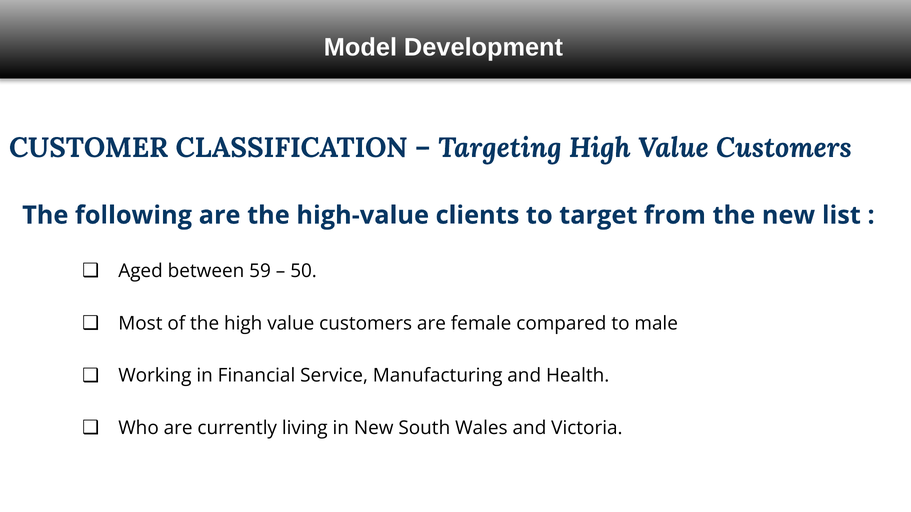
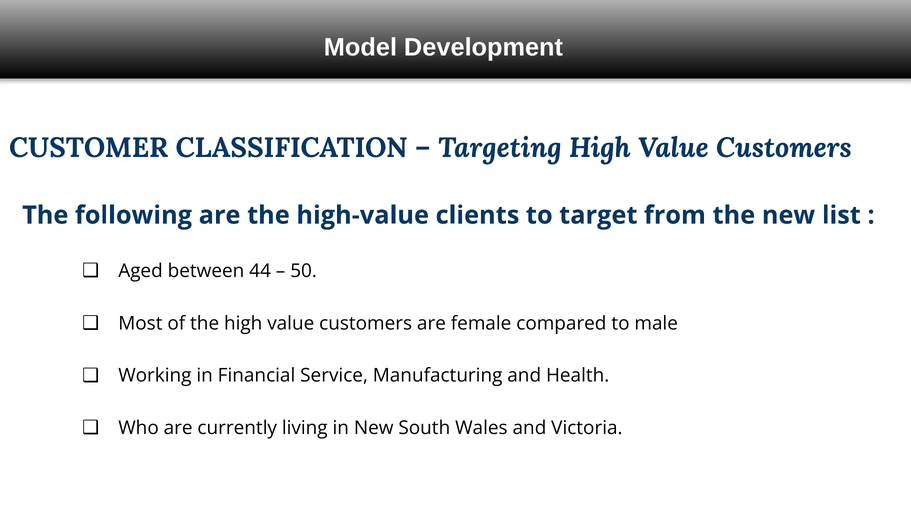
59: 59 -> 44 (260, 271)
